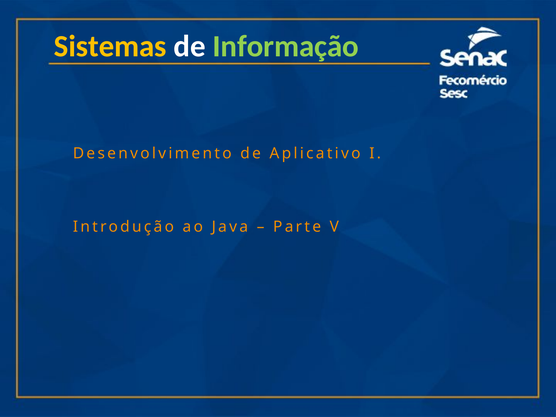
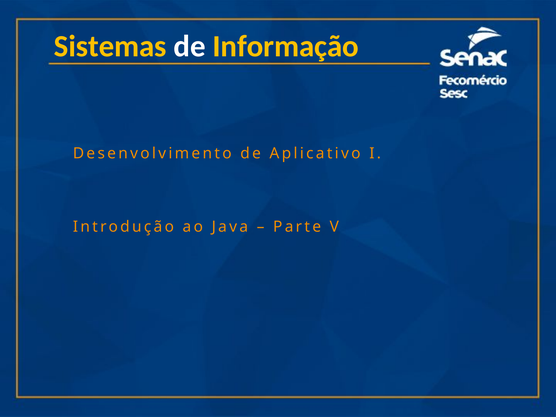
Informação colour: light green -> yellow (286, 46)
